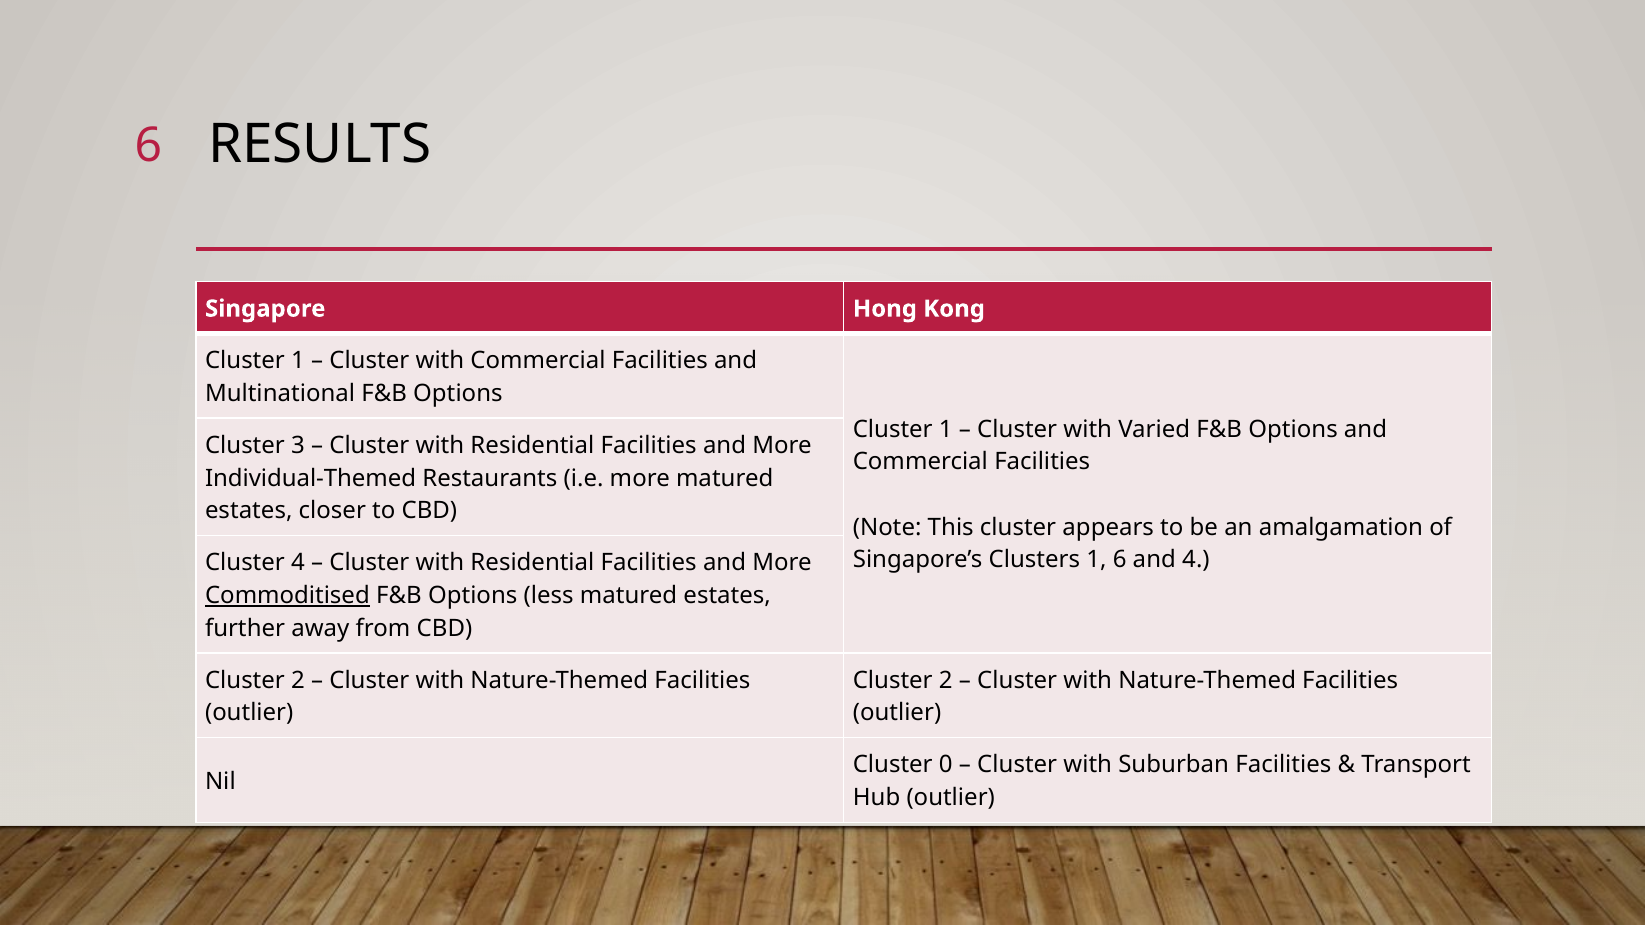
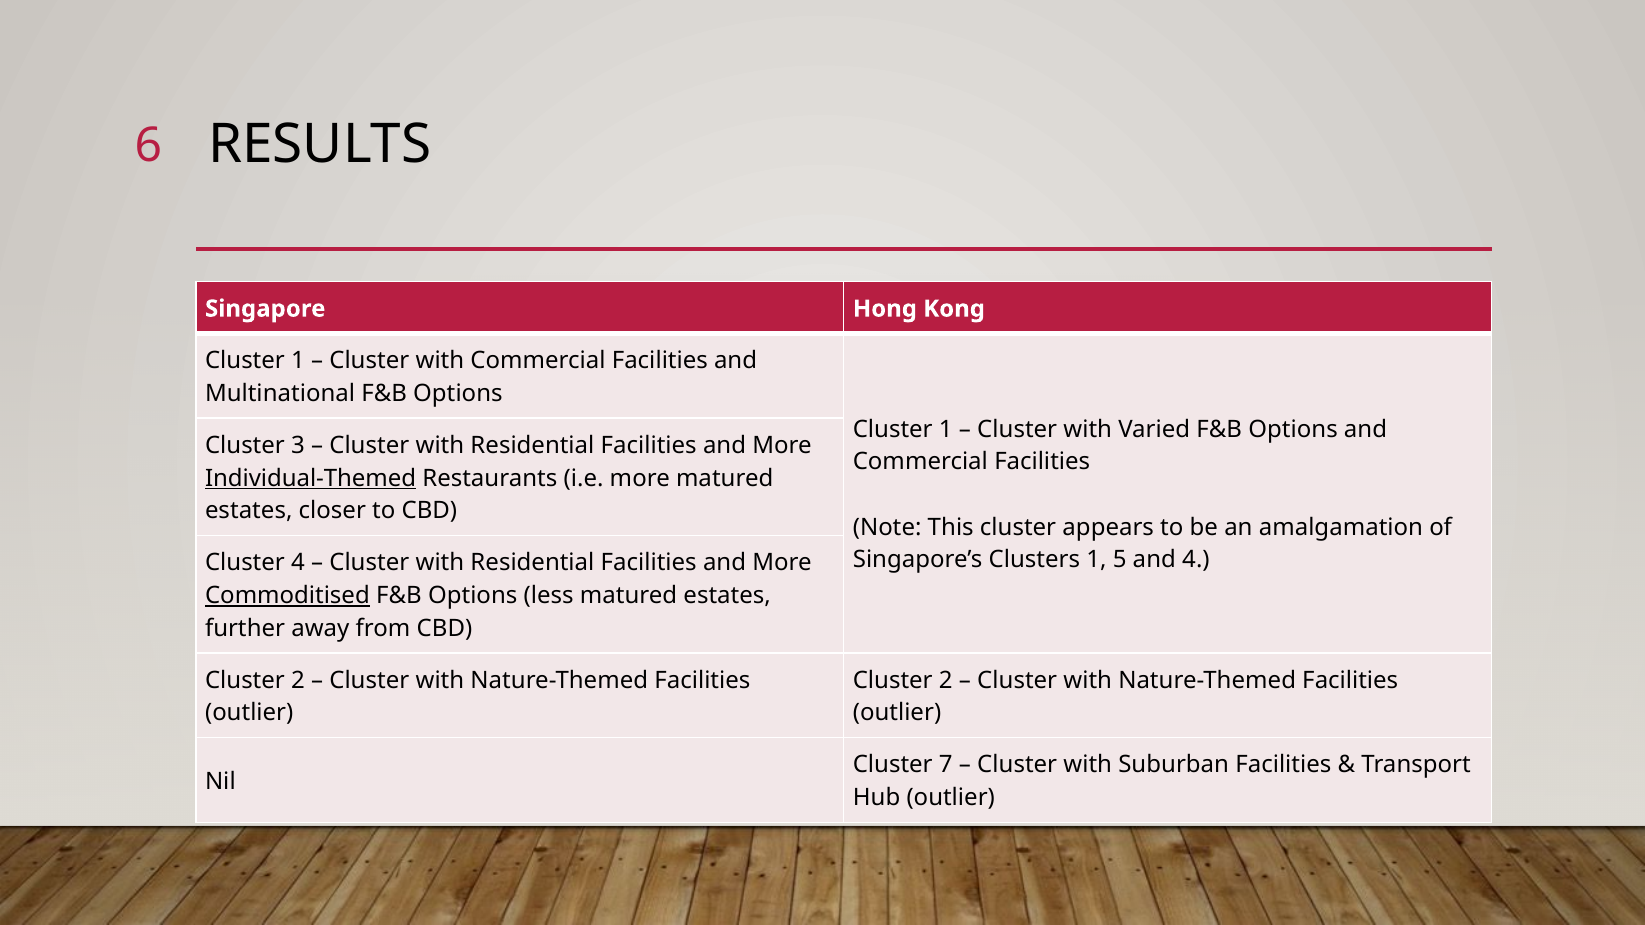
Individual-Themed underline: none -> present (311, 478)
1 6: 6 -> 5 (1120, 560)
0: 0 -> 7 (946, 765)
